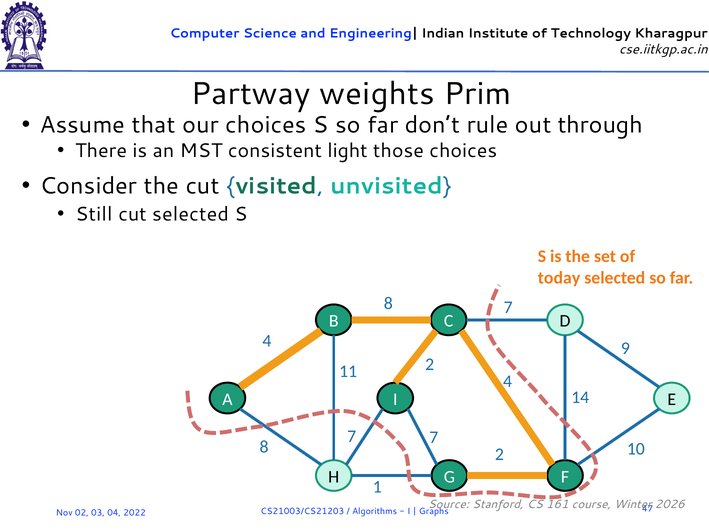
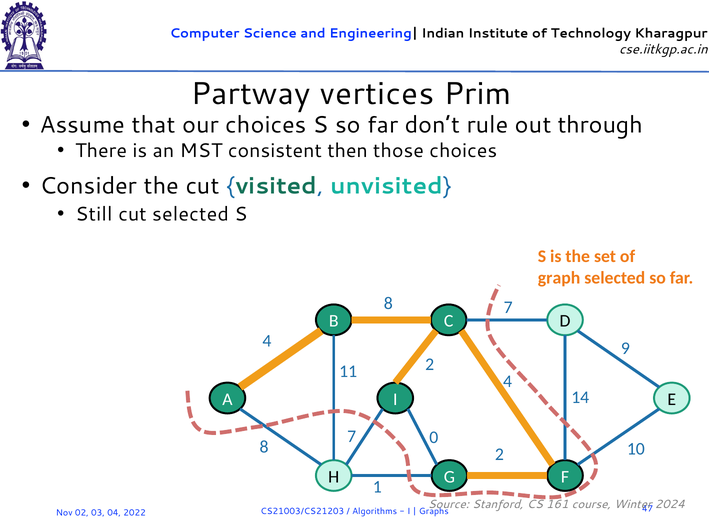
weights: weights -> vertices (377, 94)
light: light -> then (348, 151)
today: today -> graph (559, 278)
7 7: 7 -> 0 (434, 437)
2026: 2026 -> 2024 (670, 504)
